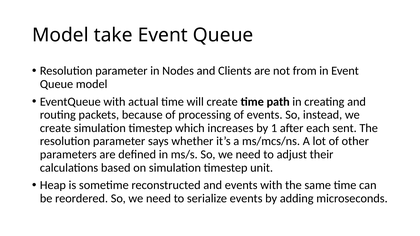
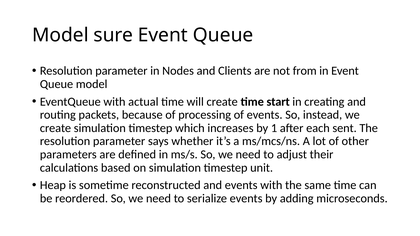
take: take -> sure (113, 35)
path: path -> start (278, 102)
